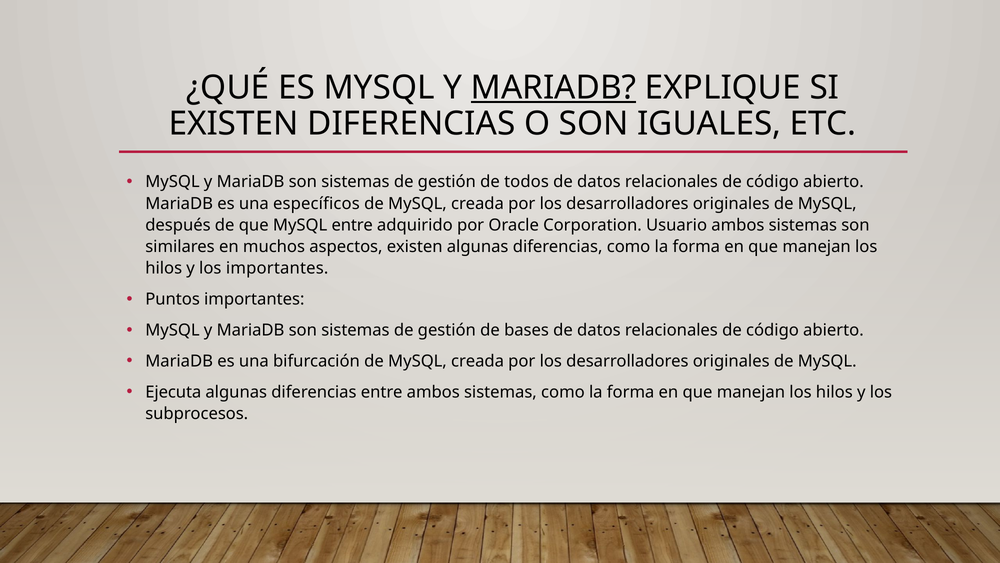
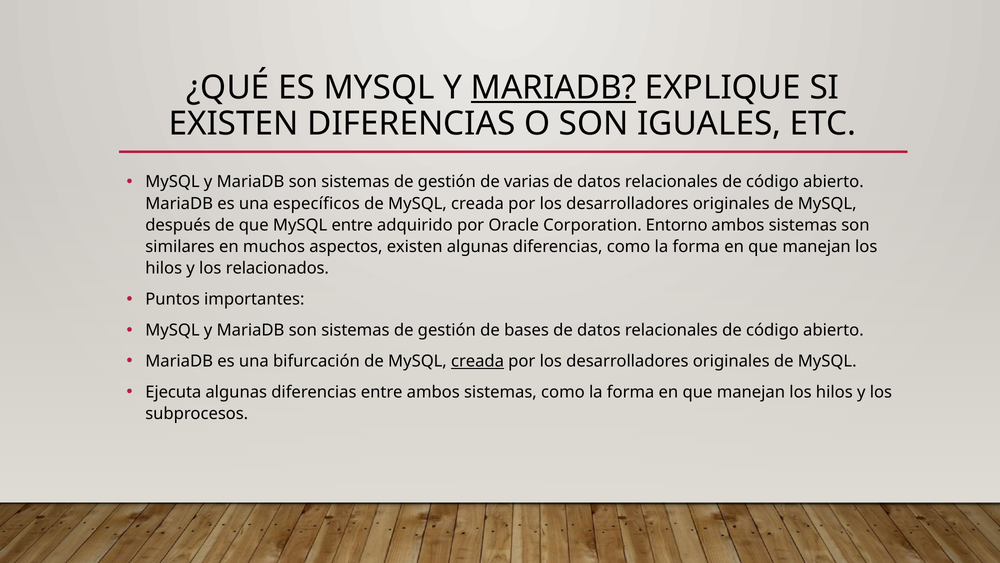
todos: todos -> varias (527, 182)
Usuario: Usuario -> Entorno (677, 225)
los importantes: importantes -> relacionados (277, 268)
creada underline: none -> present (478, 361)
